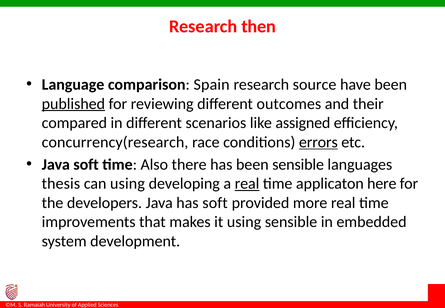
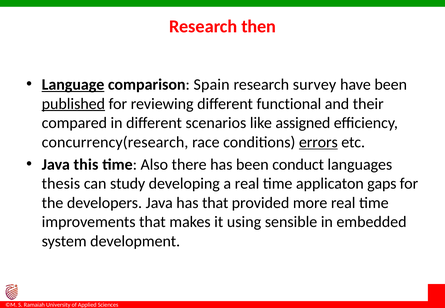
Language underline: none -> present (73, 85)
source: source -> survey (315, 85)
outcomes: outcomes -> functional (289, 104)
Java soft: soft -> this (86, 165)
been sensible: sensible -> conduct (298, 165)
can using: using -> study (128, 184)
real underline: present -> none (247, 184)
here: here -> gaps (382, 184)
has soft: soft -> that (215, 203)
